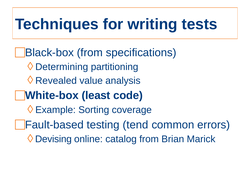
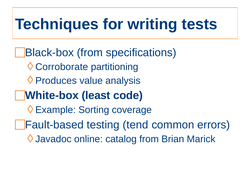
Determining: Determining -> Corroborate (62, 67)
Revealed: Revealed -> Produces (56, 80)
Devising: Devising -> Javadoc (53, 139)
